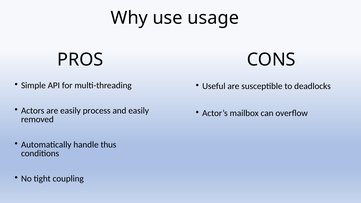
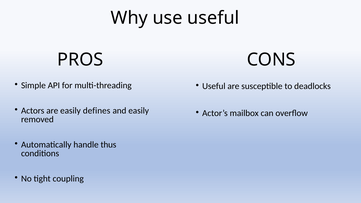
use usage: usage -> useful (213, 18)
process: process -> defines (97, 111)
